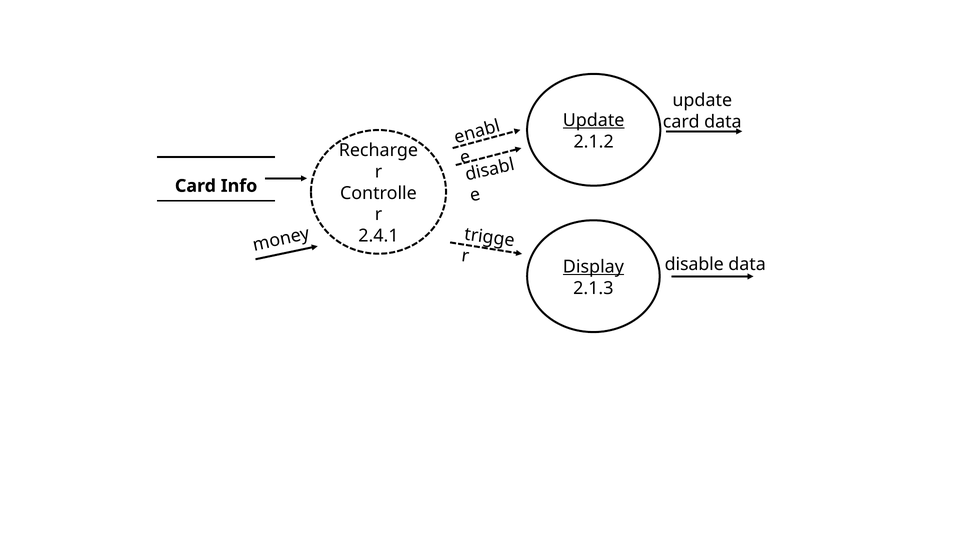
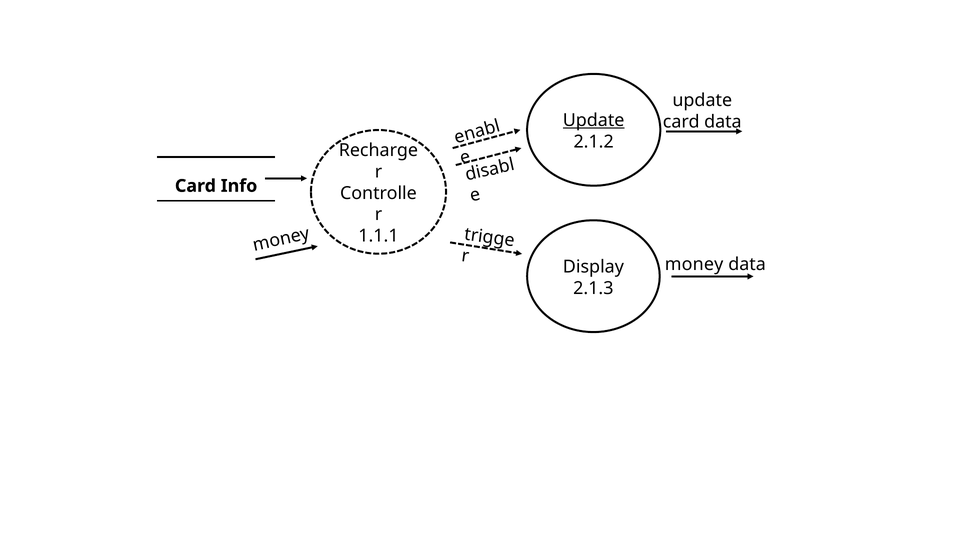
2.4.1: 2.4.1 -> 1.1.1 (378, 236)
disable: disable -> money (694, 264)
Display underline: present -> none (593, 267)
